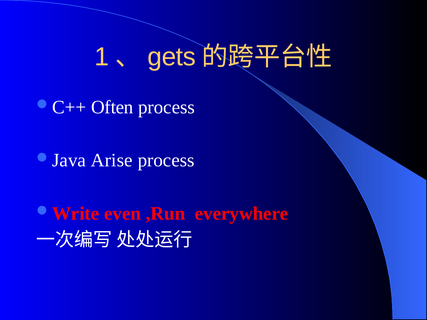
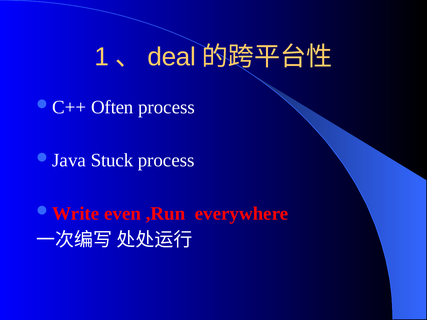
gets: gets -> deal (172, 57)
Arise: Arise -> Stuck (112, 161)
